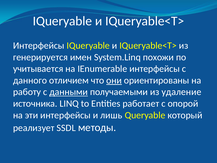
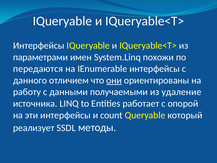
генерируется: генерируется -> параметрами (40, 57)
учитывается: учитывается -> передаются (38, 69)
данными underline: present -> none (69, 92)
лишь: лишь -> count (111, 115)
